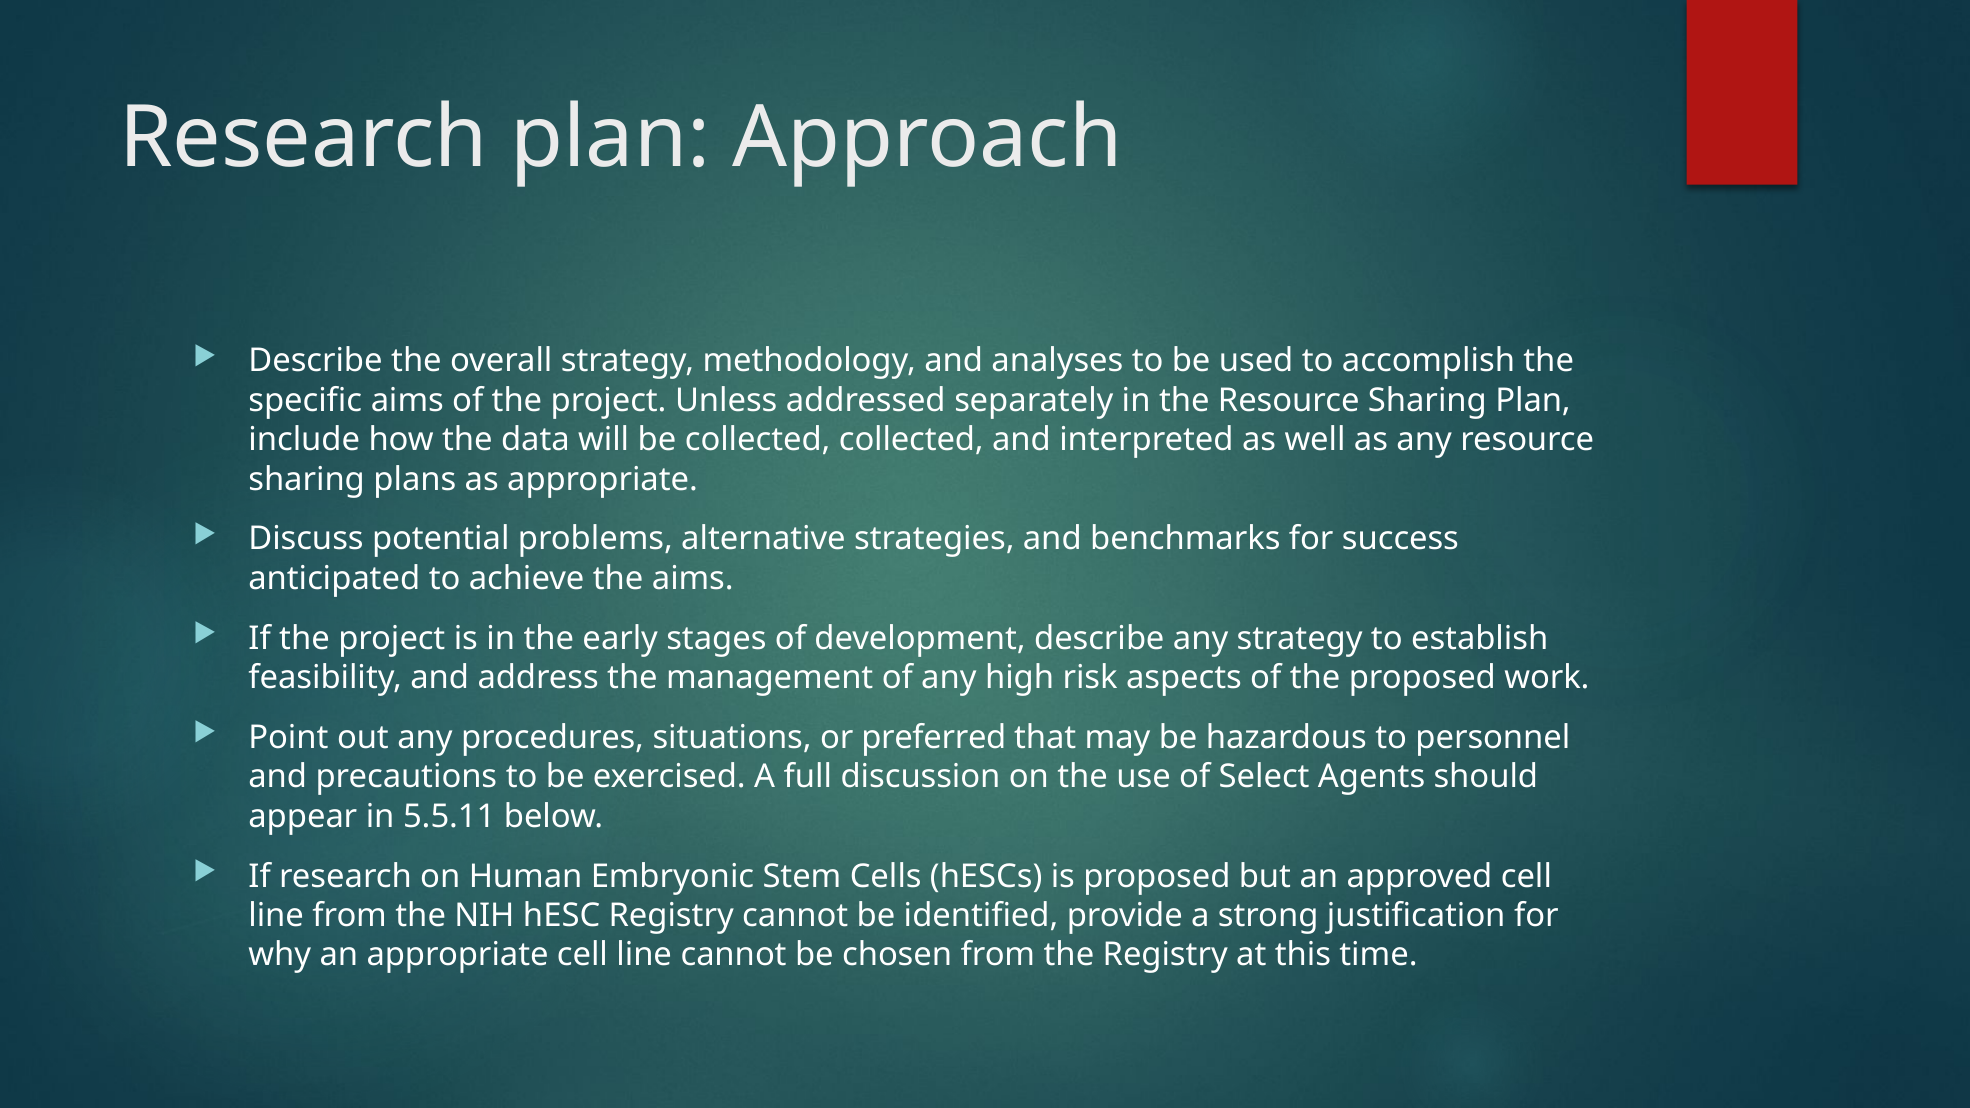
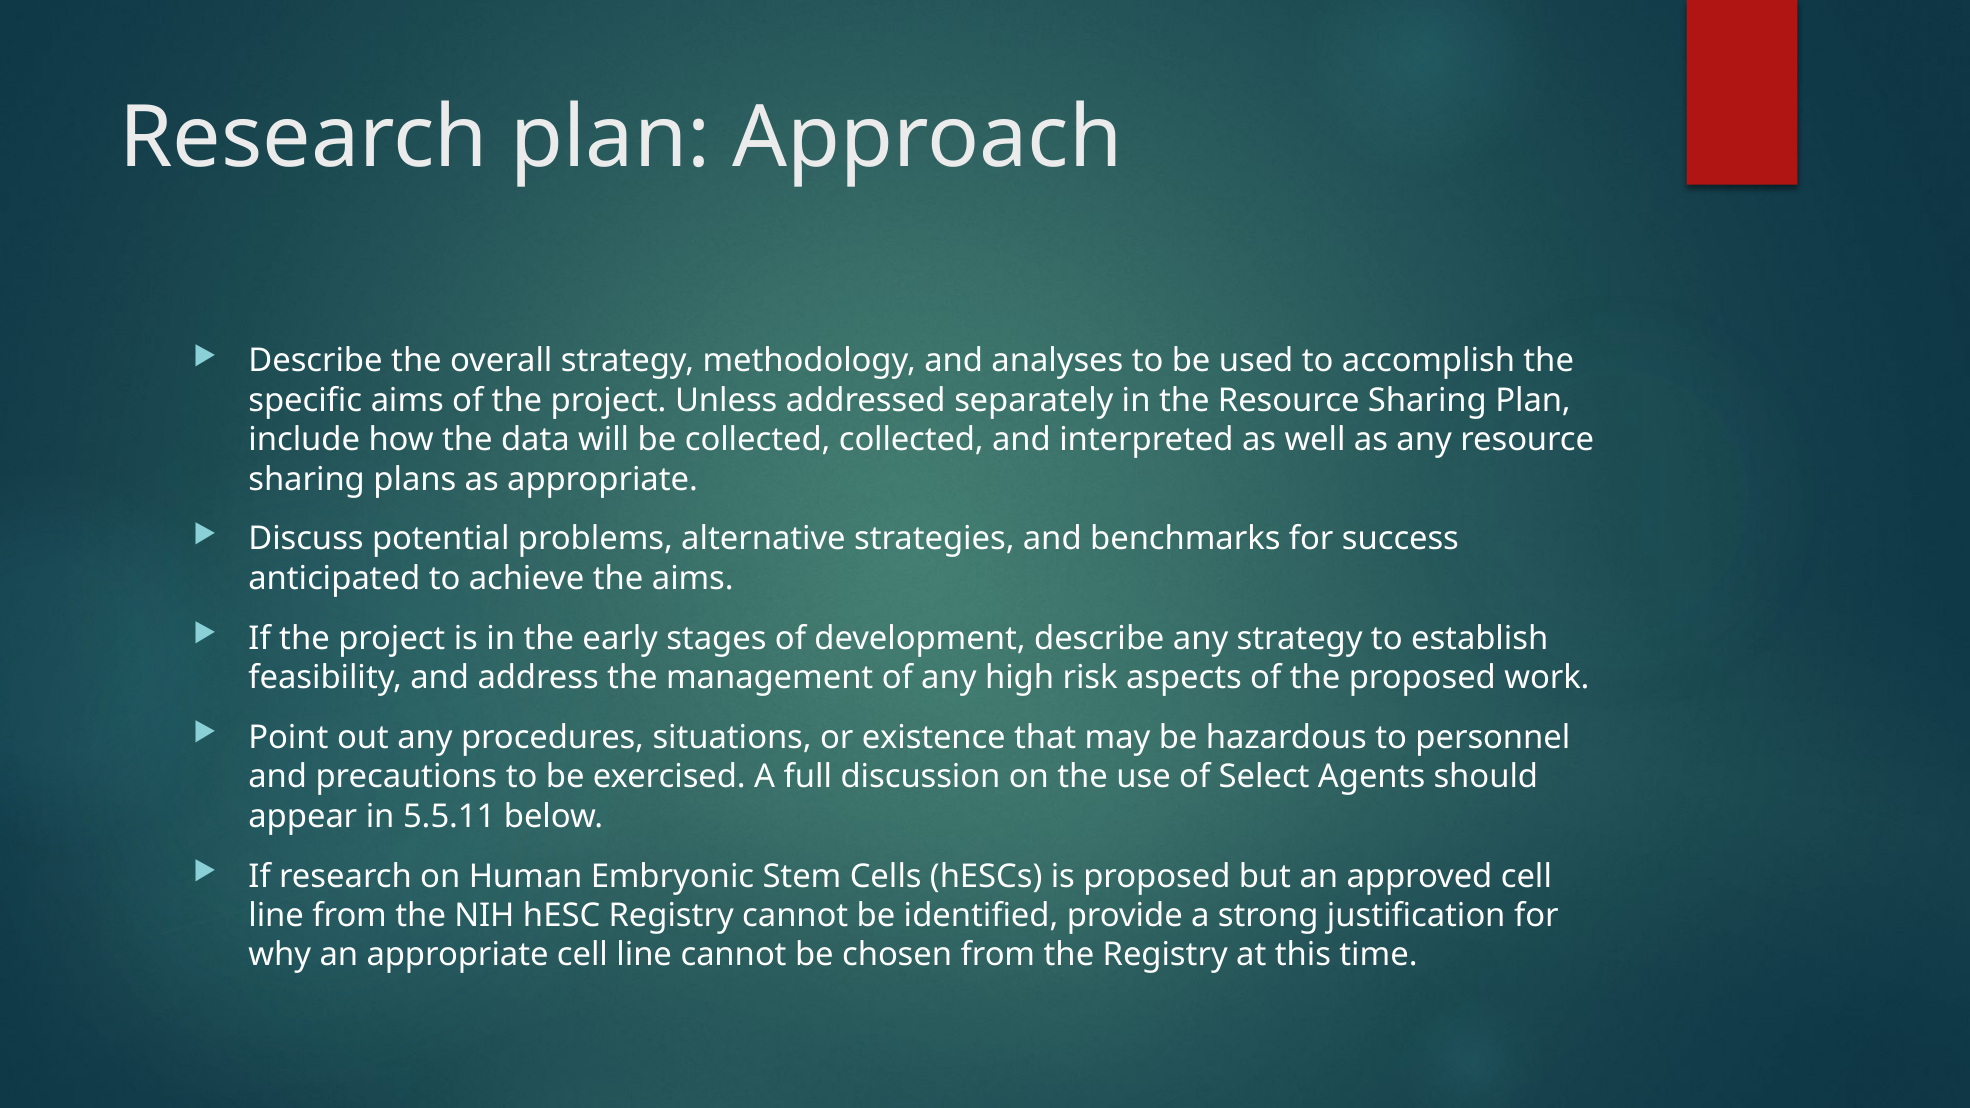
preferred: preferred -> existence (934, 738)
